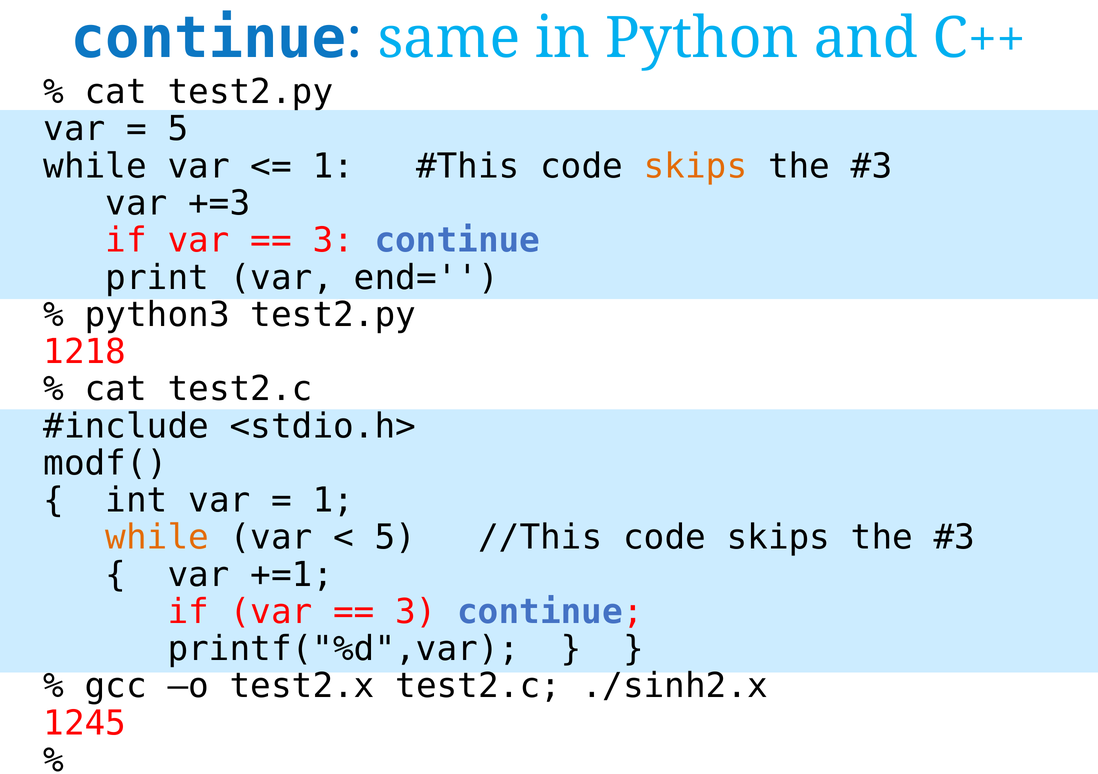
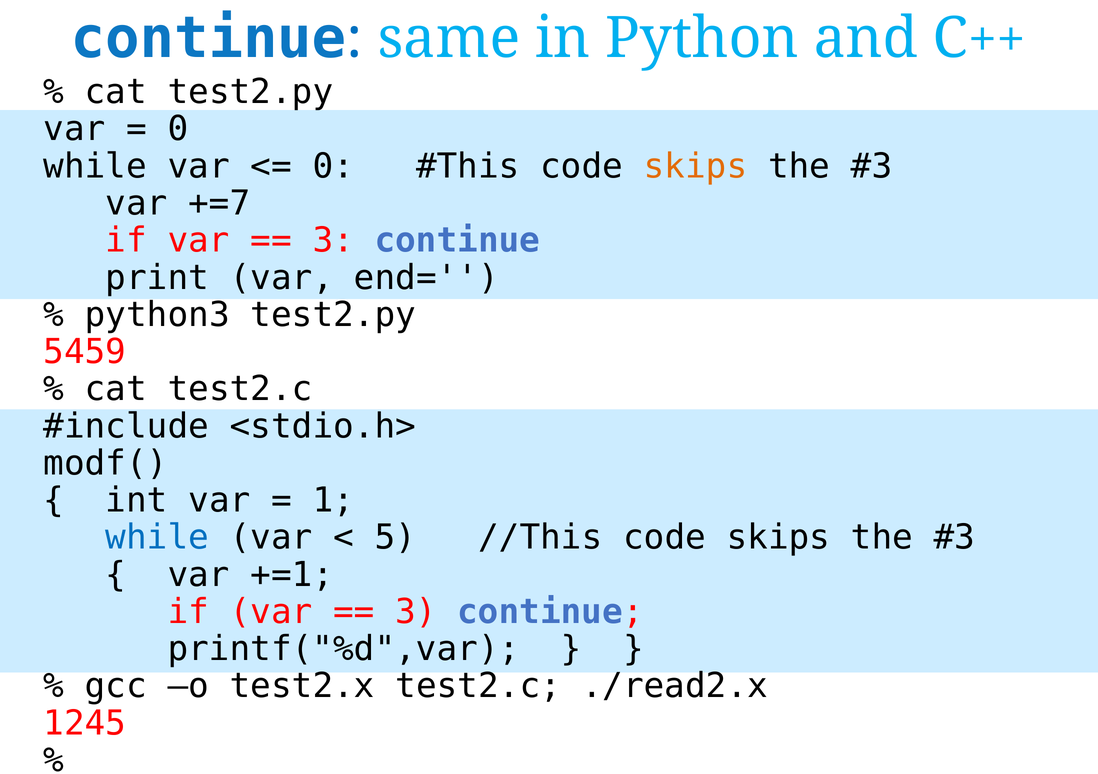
5: 5 -> 0 (178, 129)
1: 1 -> 0 (333, 166)
+=3: +=3 -> +=7 (219, 203)
1218: 1218 -> 5459 (85, 352)
while colour: orange -> blue (157, 538)
./sinh2.x: ./sinh2.x -> ./read2.x (675, 686)
